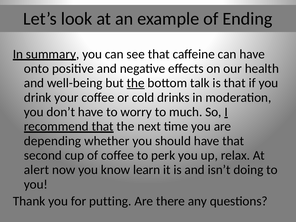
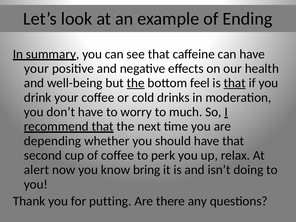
onto: onto -> your (36, 69)
talk: talk -> feel (200, 83)
that underline: none -> present (235, 83)
learn: learn -> bring (147, 170)
